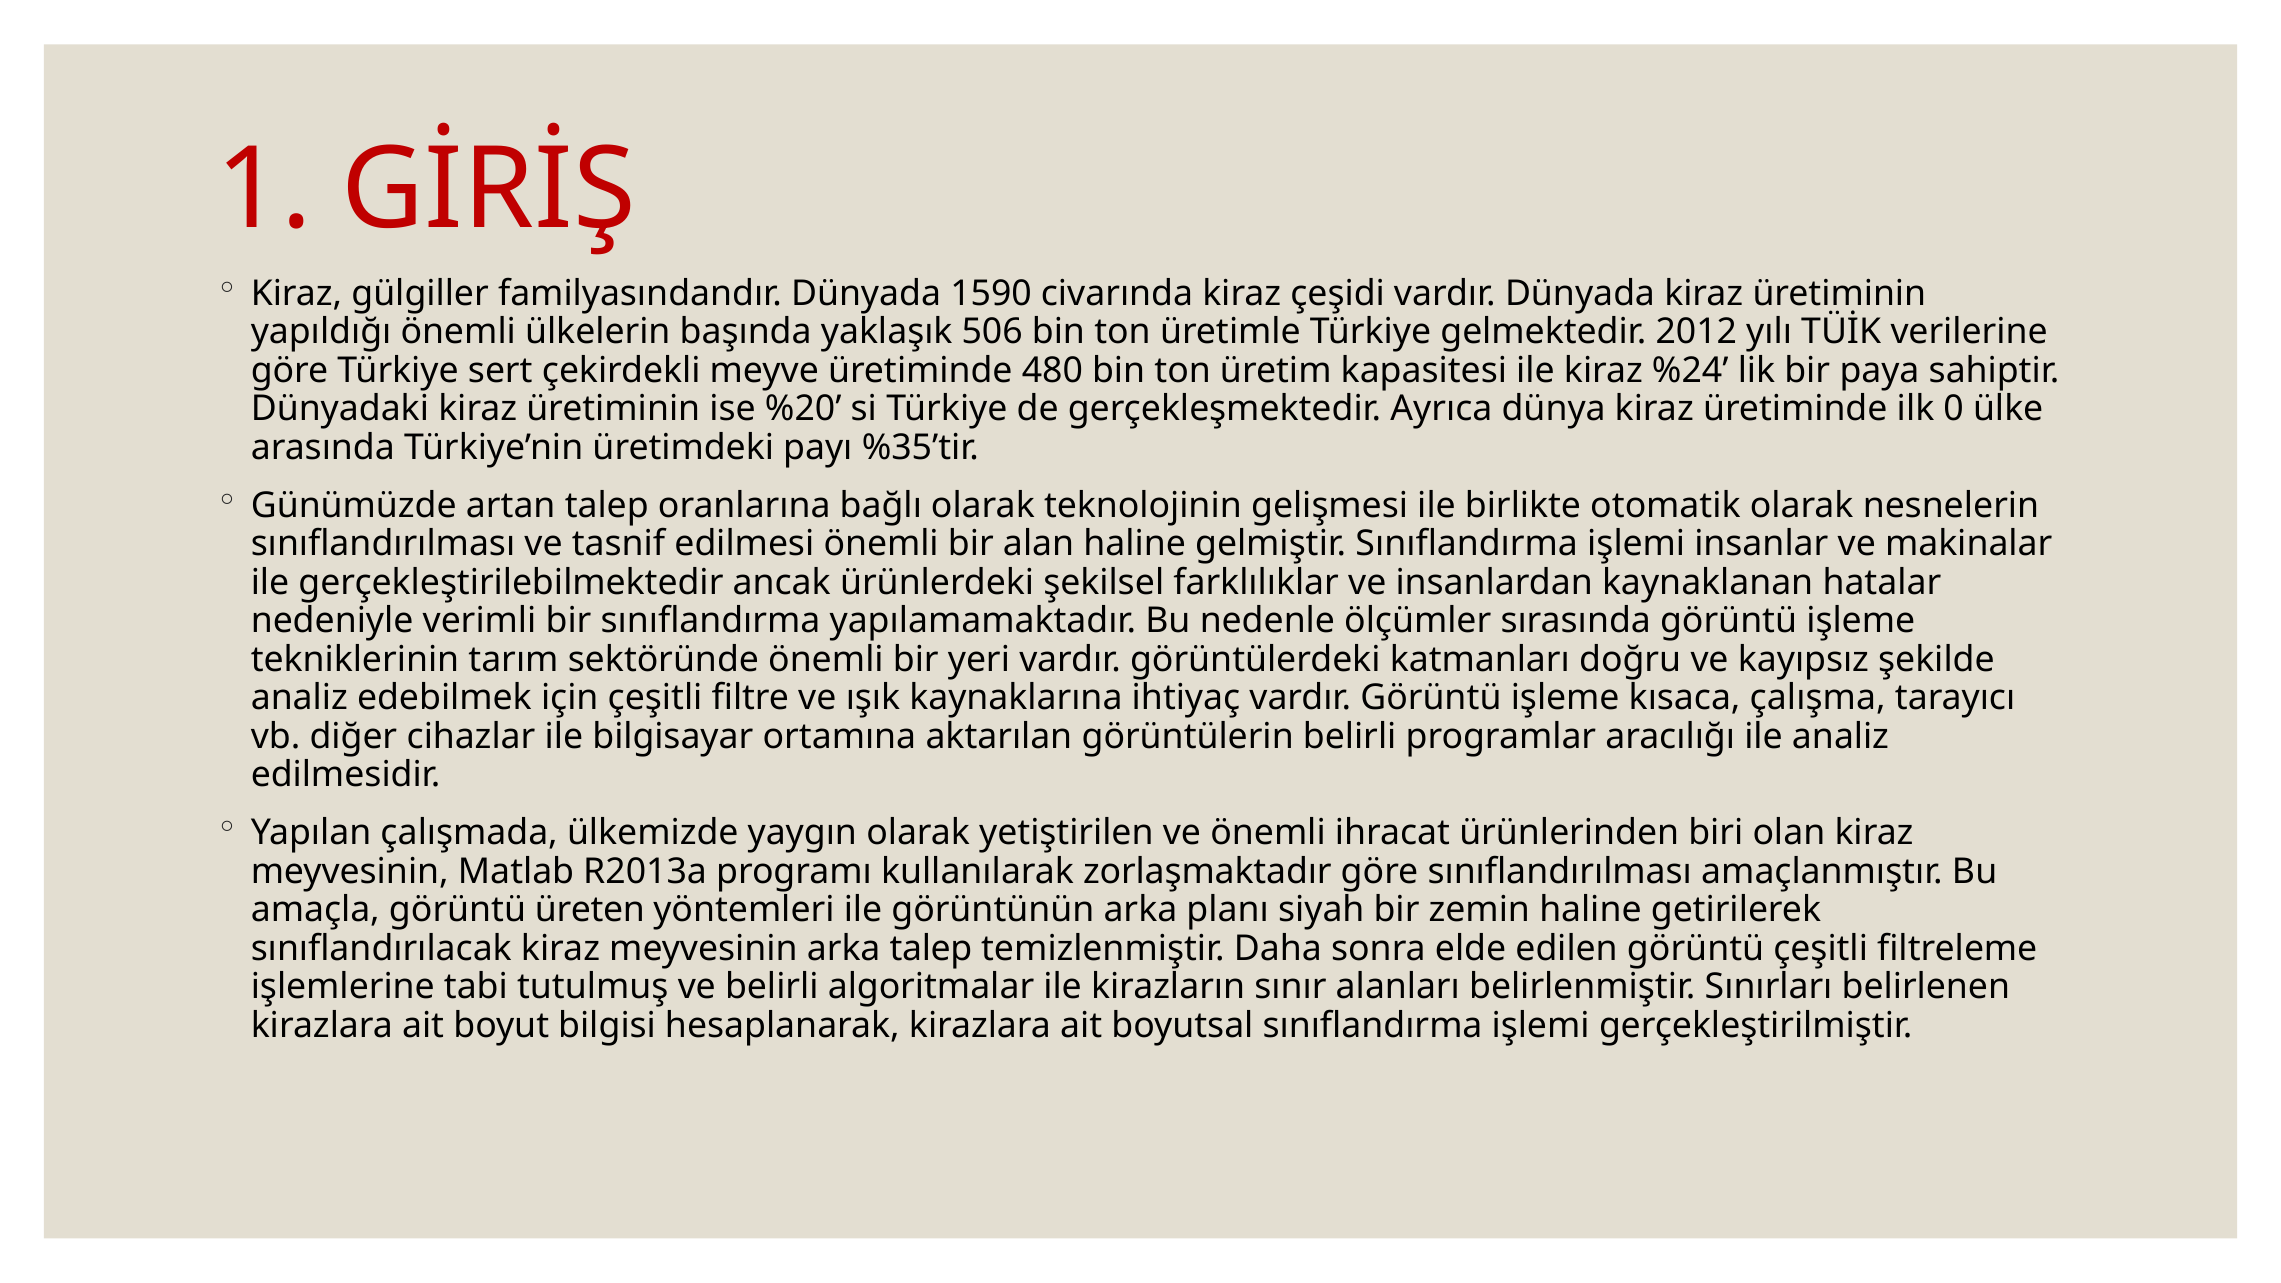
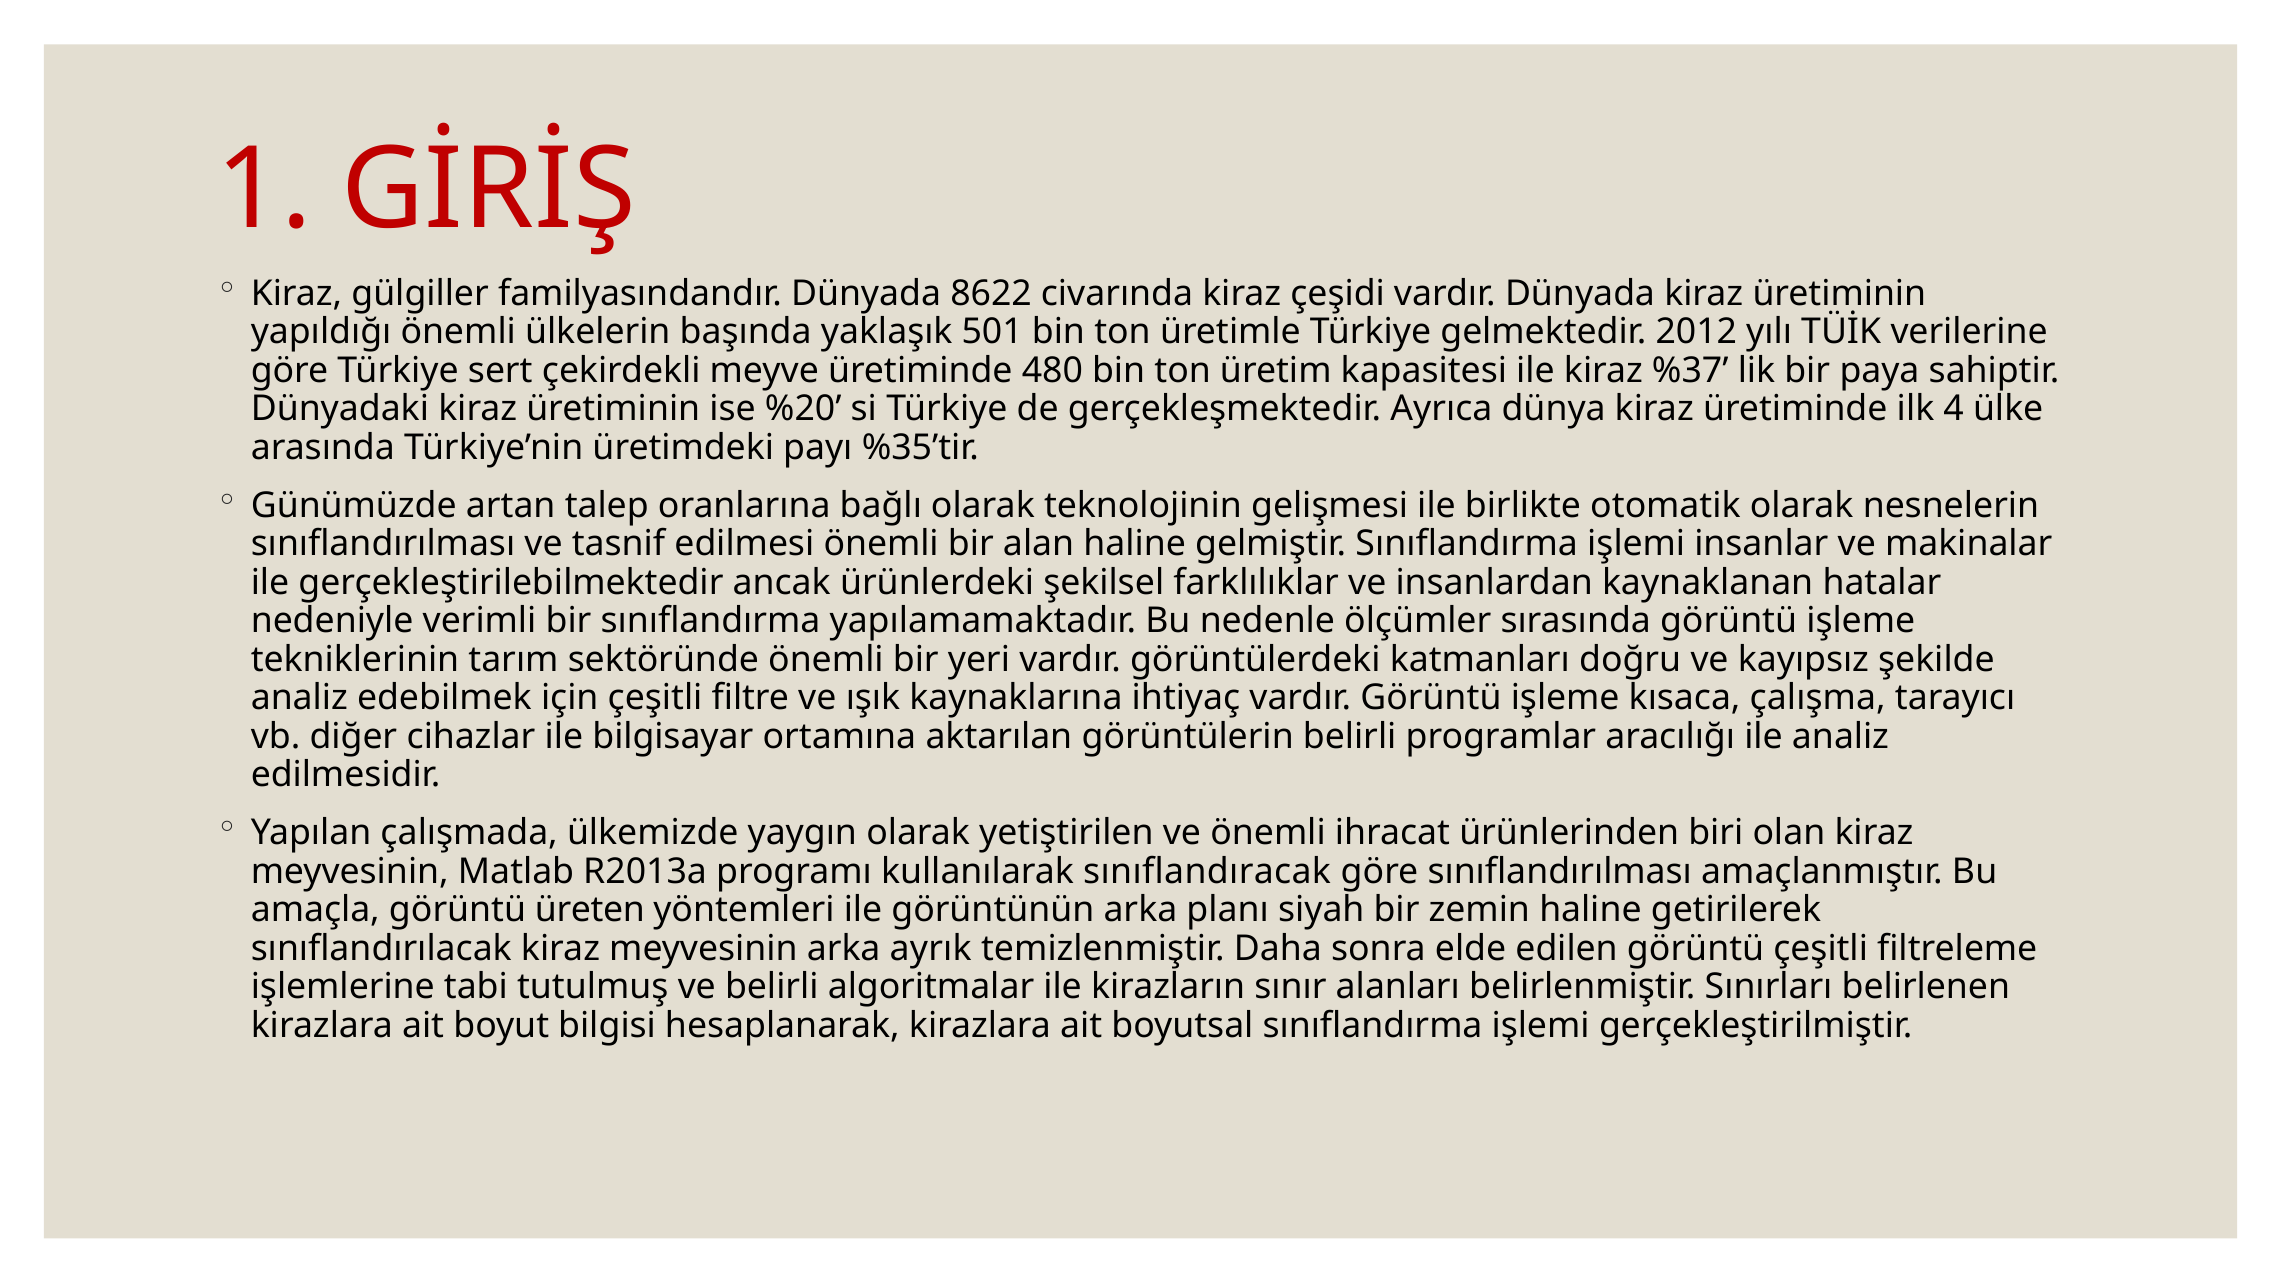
1590: 1590 -> 8622 (991, 293)
506: 506 -> 501 (992, 332)
%24: %24 -> %37 (1690, 370)
0: 0 -> 4 (1954, 409)
zorlaşmaktadır: zorlaşmaktadır -> sınıflandıracak (1207, 871)
arka talep: talep -> ayrık (931, 948)
